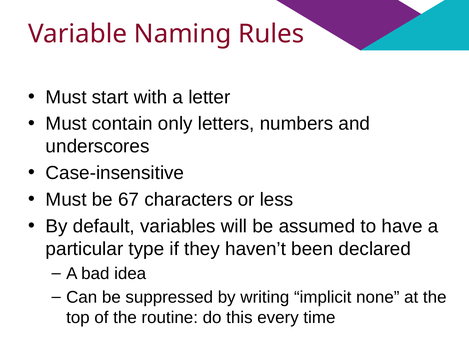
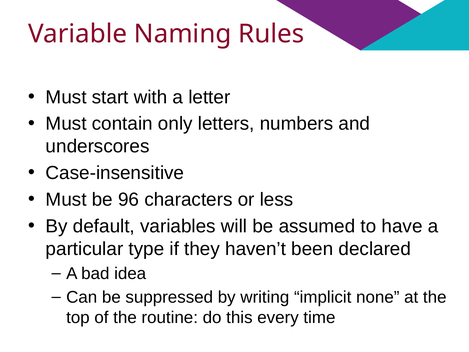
67: 67 -> 96 (129, 199)
